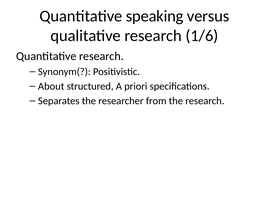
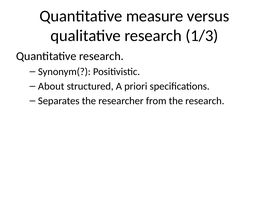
speaking: speaking -> measure (155, 16)
1/6: 1/6 -> 1/3 (202, 36)
